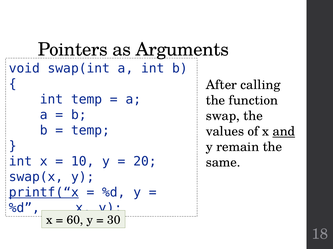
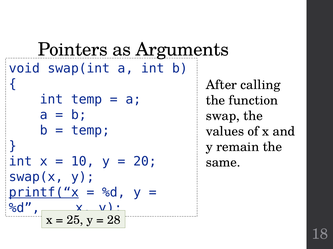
and underline: present -> none (284, 132)
60: 60 -> 25 (75, 221)
30: 30 -> 28 (114, 221)
